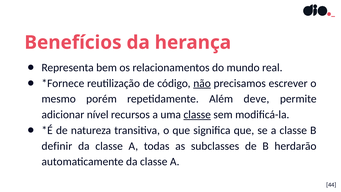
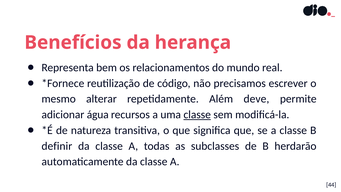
não underline: present -> none (202, 83)
porém: porém -> alterar (101, 99)
nível: nível -> água (98, 115)
